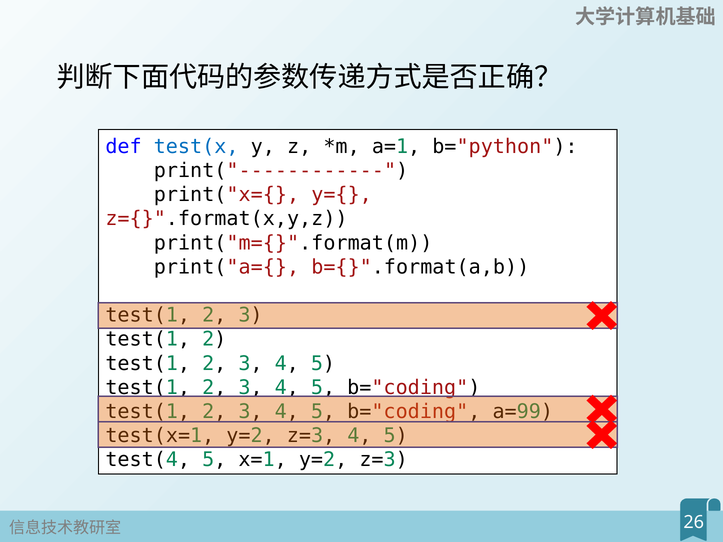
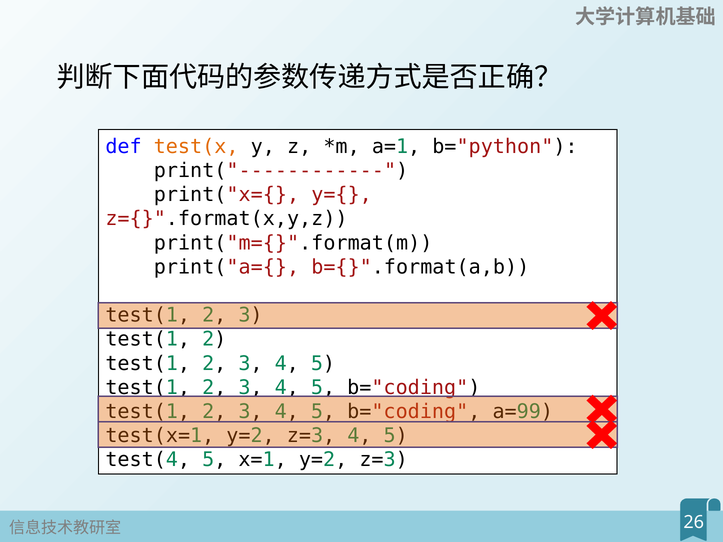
test(x colour: blue -> orange (196, 147)
